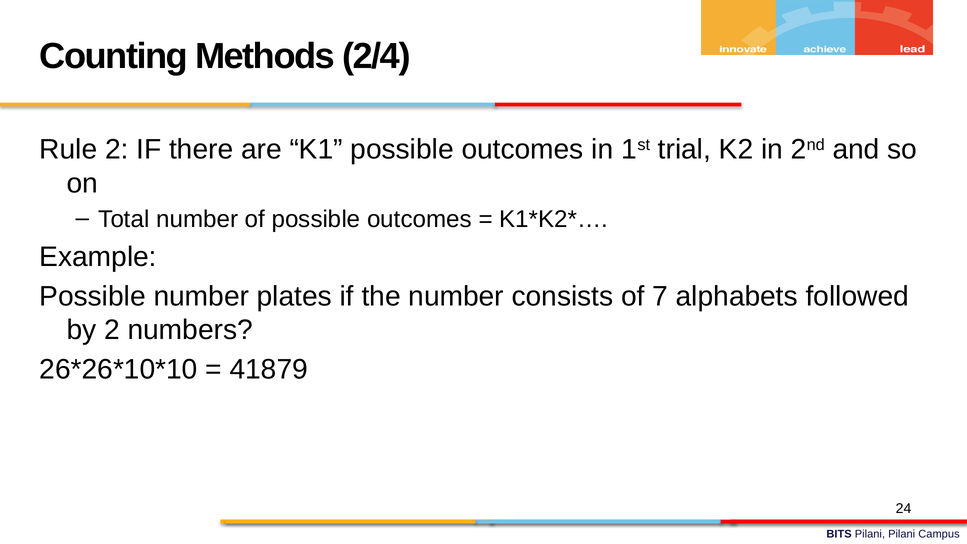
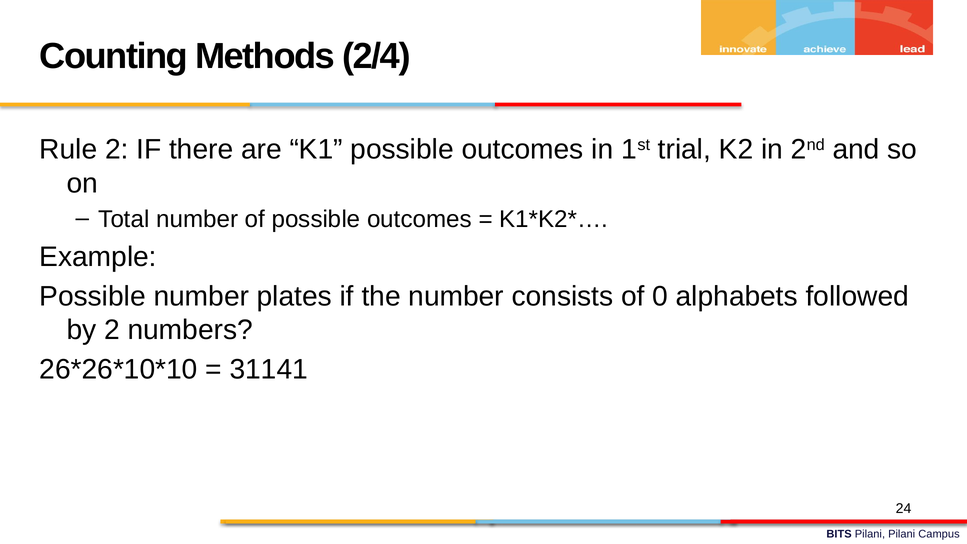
7: 7 -> 0 (660, 296)
41879: 41879 -> 31141 (269, 370)
